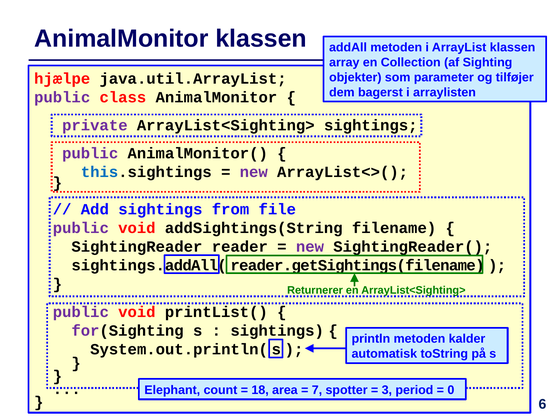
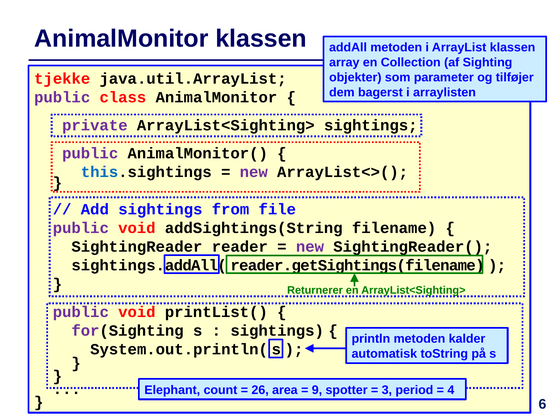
hjælpe: hjælpe -> tjekke (62, 79)
18: 18 -> 26 (260, 390)
7: 7 -> 9 (317, 390)
0: 0 -> 4 (451, 390)
